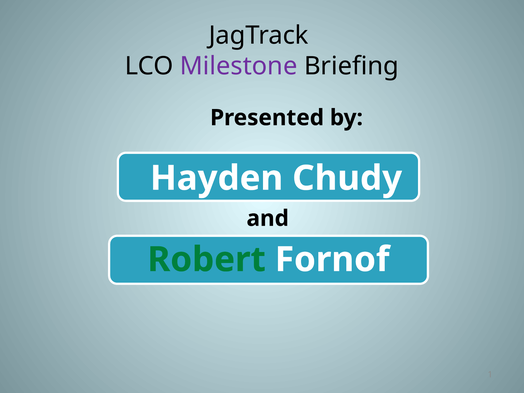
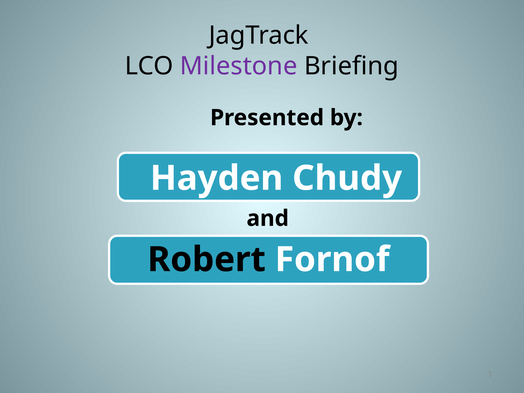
Robert colour: green -> black (207, 260)
